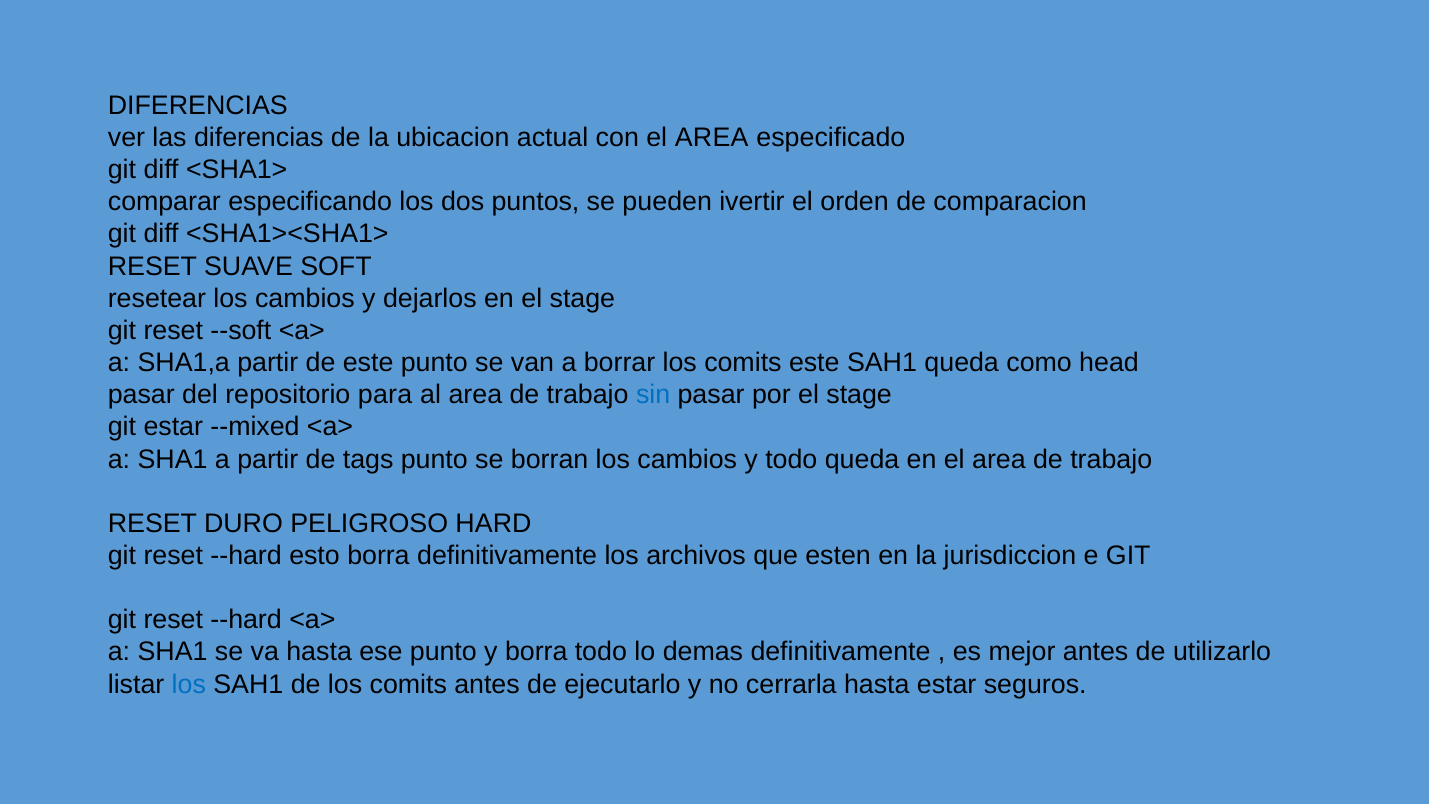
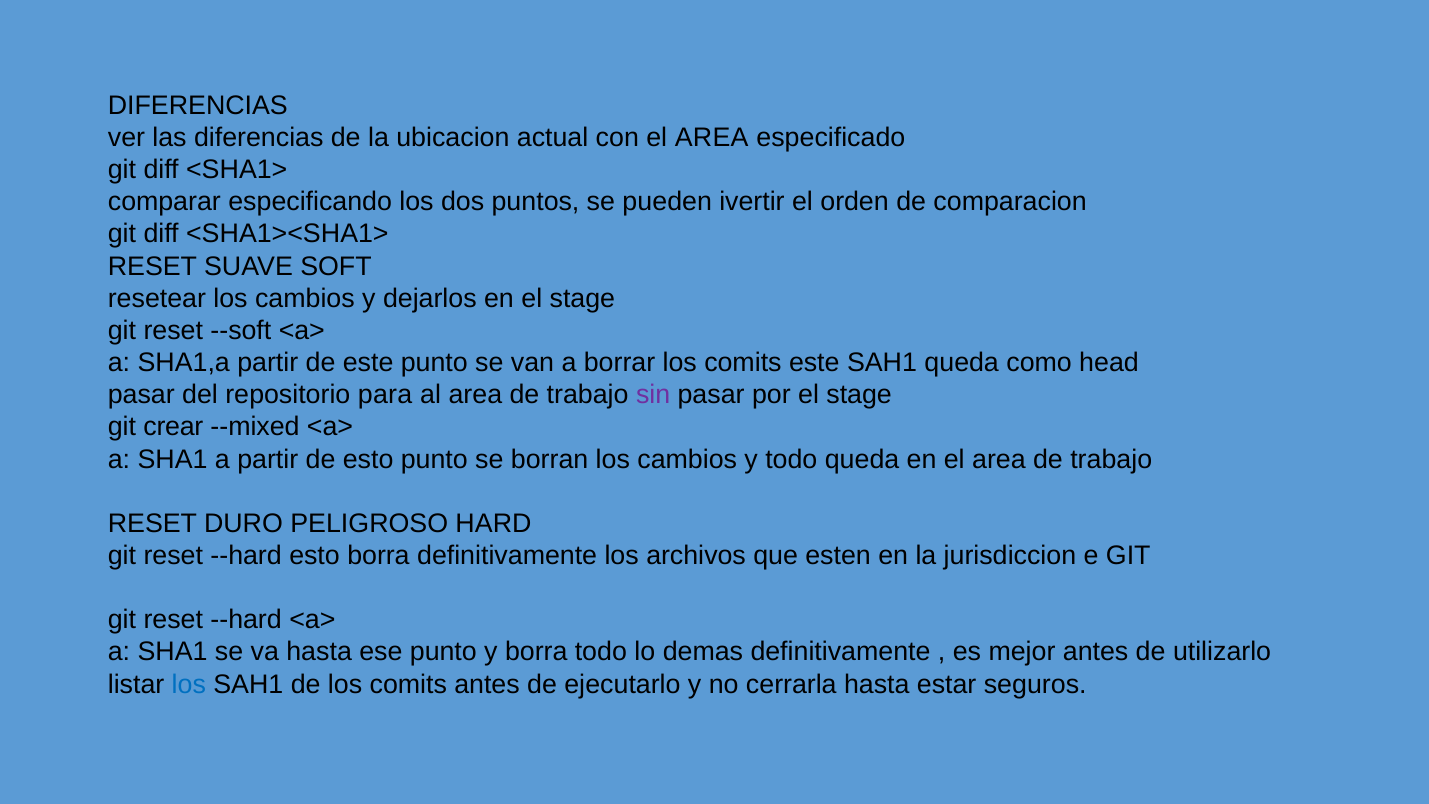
sin colour: blue -> purple (653, 395)
git estar: estar -> crear (173, 427)
de tags: tags -> esto (368, 459)
